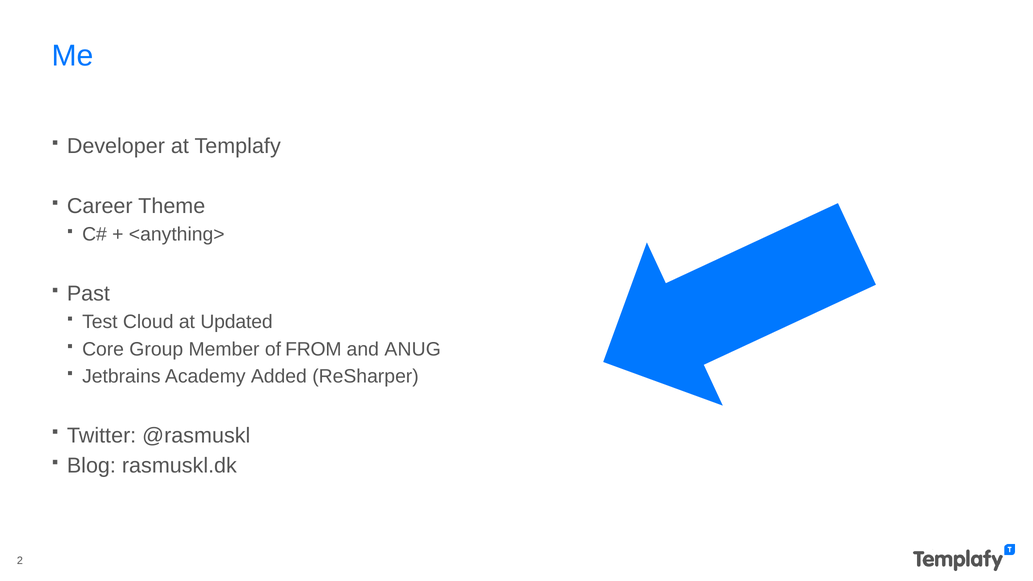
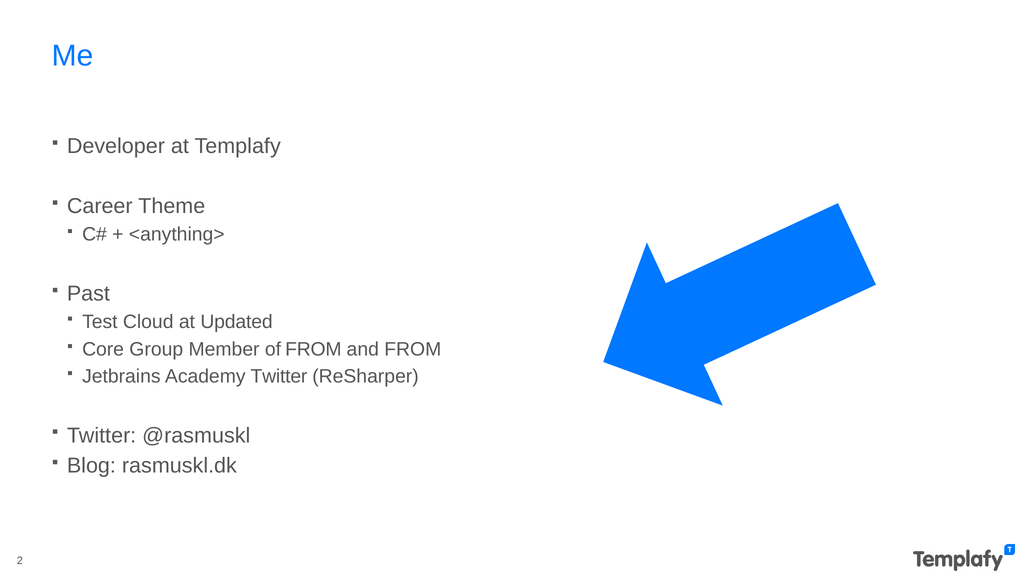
and ANUG: ANUG -> FROM (413, 349)
Academy Added: Added -> Twitter (279, 376)
